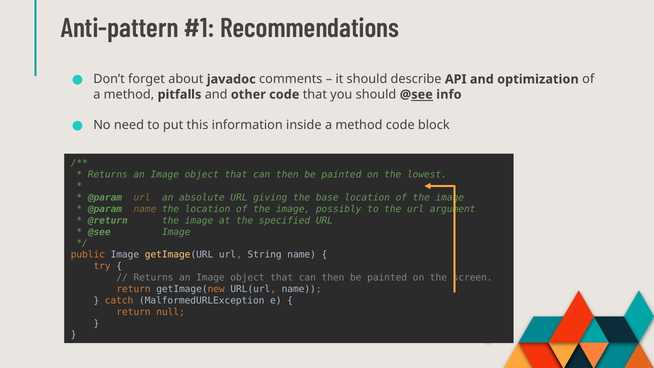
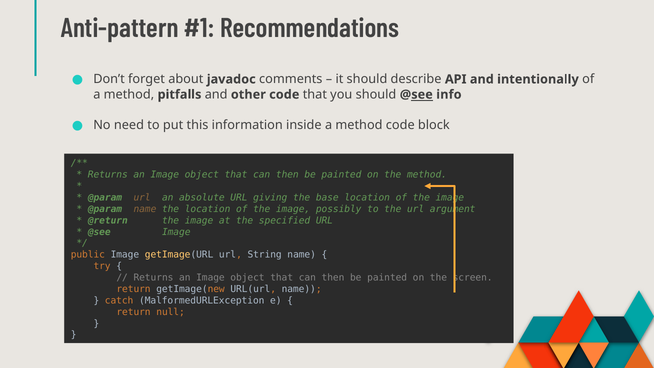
optimization: optimization -> intentionally (538, 79)
the lowest: lowest -> method (427, 175)
